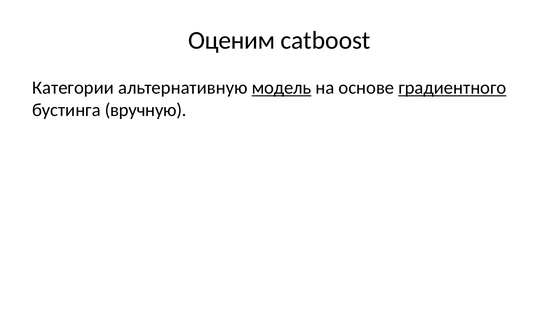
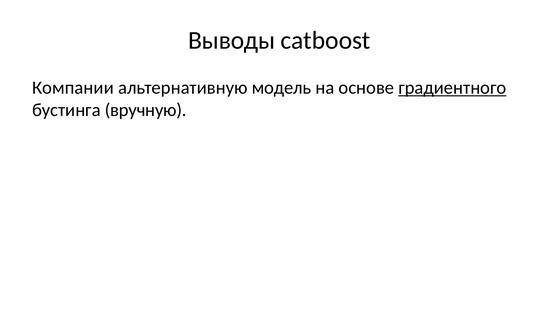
Оценим: Оценим -> Выводы (232, 41)
Категории: Категории -> Компании (73, 88)
модель underline: present -> none (282, 88)
